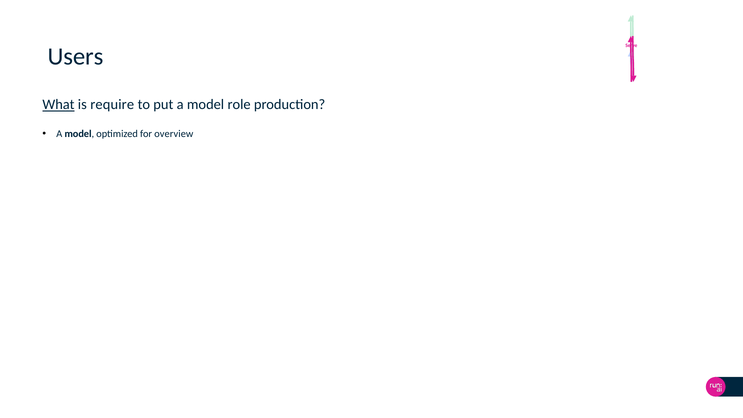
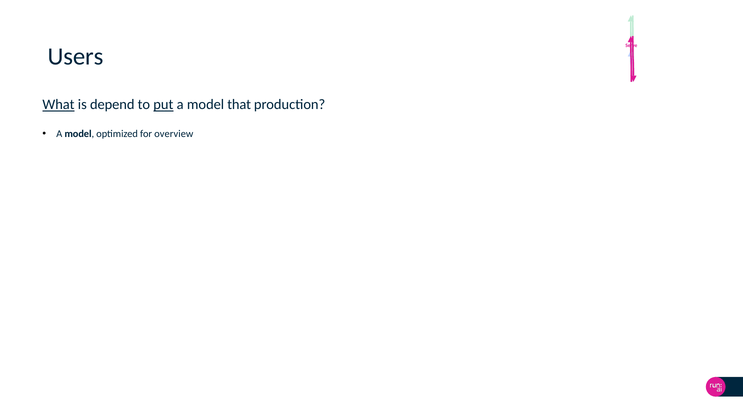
require: require -> depend (112, 105)
put underline: none -> present (163, 105)
role: role -> that (239, 105)
